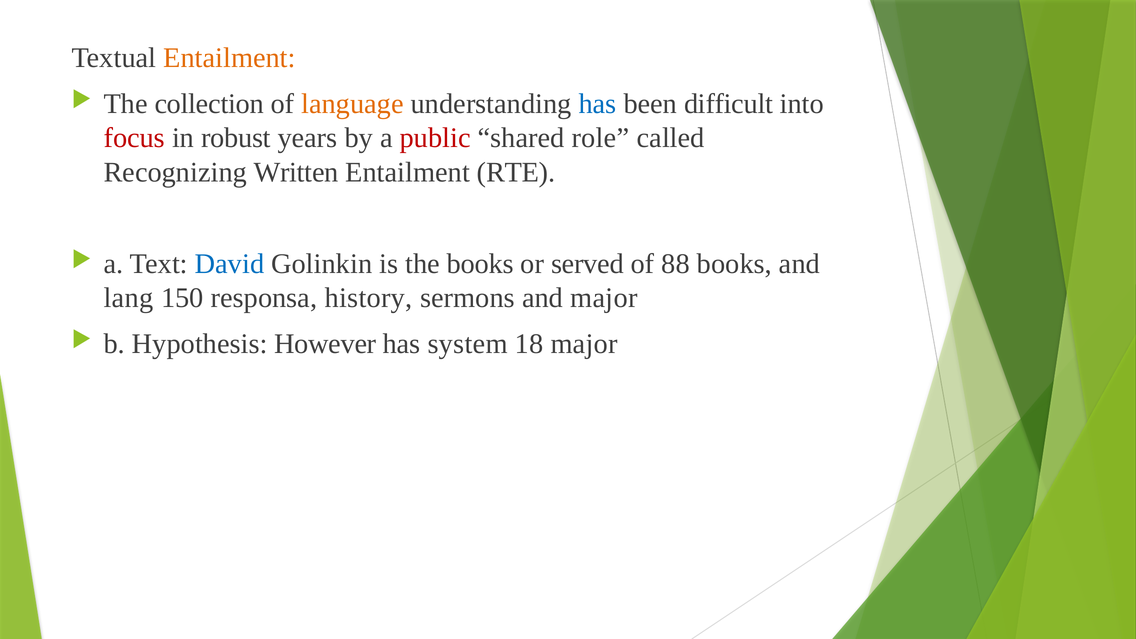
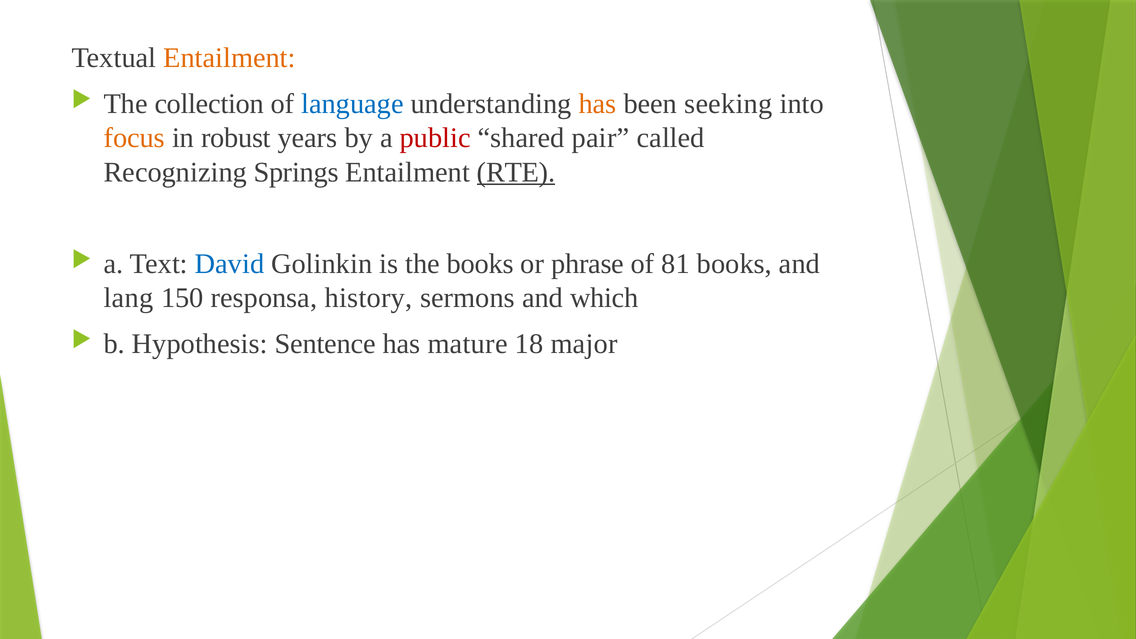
language colour: orange -> blue (352, 104)
has colour: blue -> orange (598, 104)
difficult: difficult -> seeking (728, 104)
focus colour: red -> orange (134, 138)
role: role -> pair (600, 138)
Written: Written -> Springs (296, 172)
RTE underline: none -> present (516, 172)
served: served -> phrase (588, 264)
88: 88 -> 81 (676, 264)
and major: major -> which (604, 298)
However: However -> Sentence (325, 344)
system: system -> mature (468, 344)
